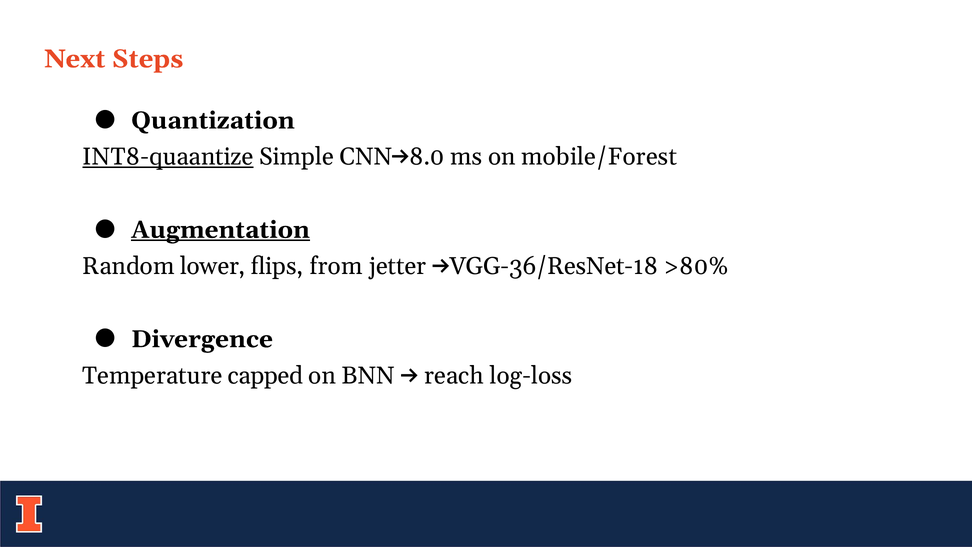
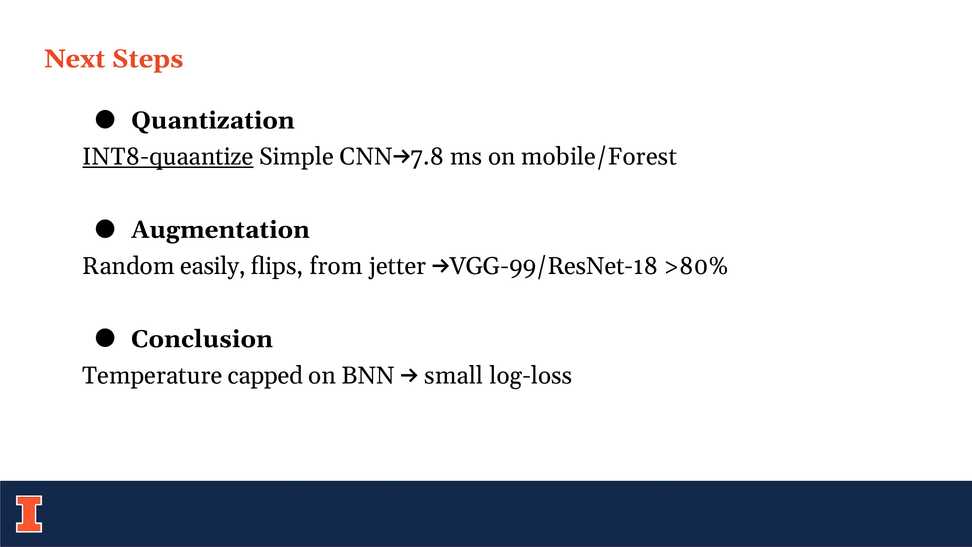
CNN→8.0: CNN→8.0 -> CNN→7.8 (392, 157)
Augmentation underline: present -> none (220, 230)
lower: lower -> easily (213, 266)
→VGG-36/ResNet-18: →VGG-36/ResNet-18 -> →VGG-99/ResNet-18 (545, 266)
Divergence: Divergence -> Conclusion (202, 339)
reach: reach -> small (454, 375)
